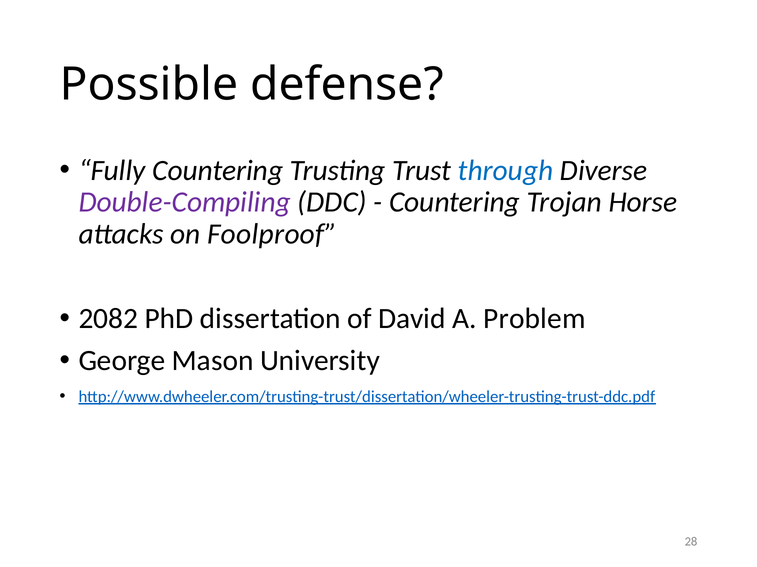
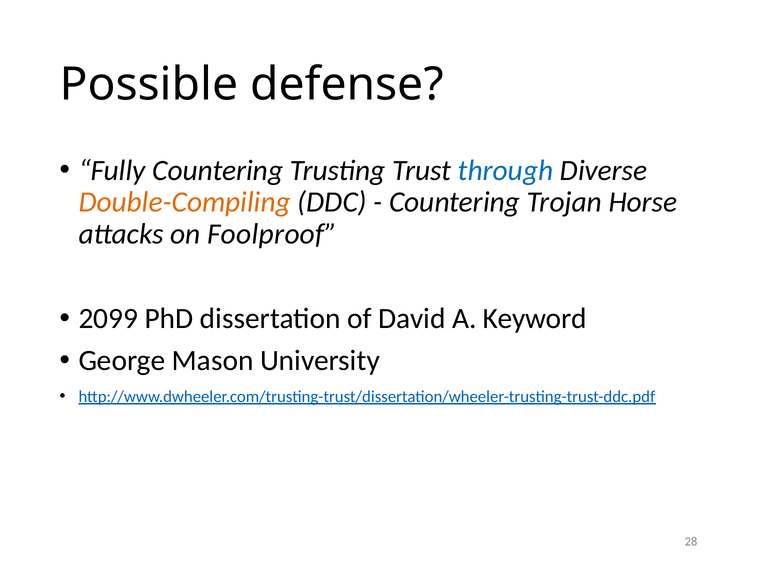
Double-Compiling colour: purple -> orange (185, 202)
2082: 2082 -> 2099 (108, 319)
Problem: Problem -> Keyword (535, 319)
